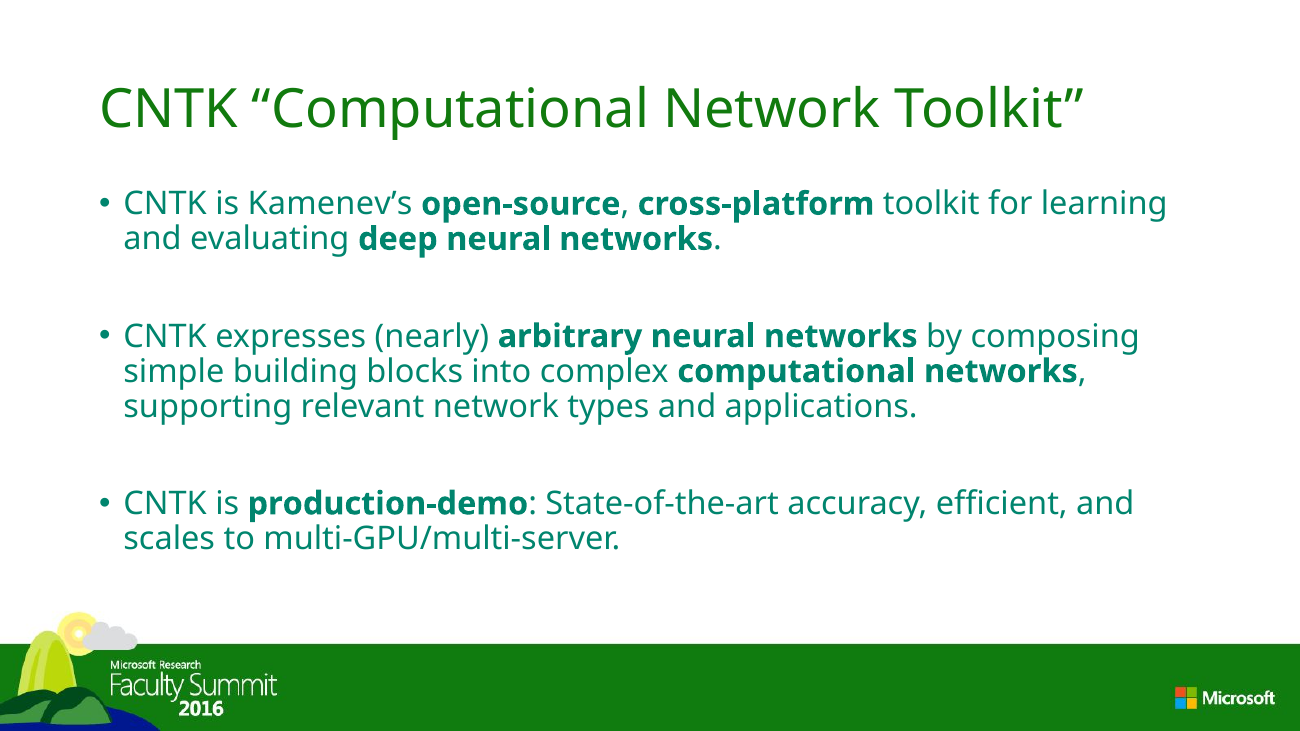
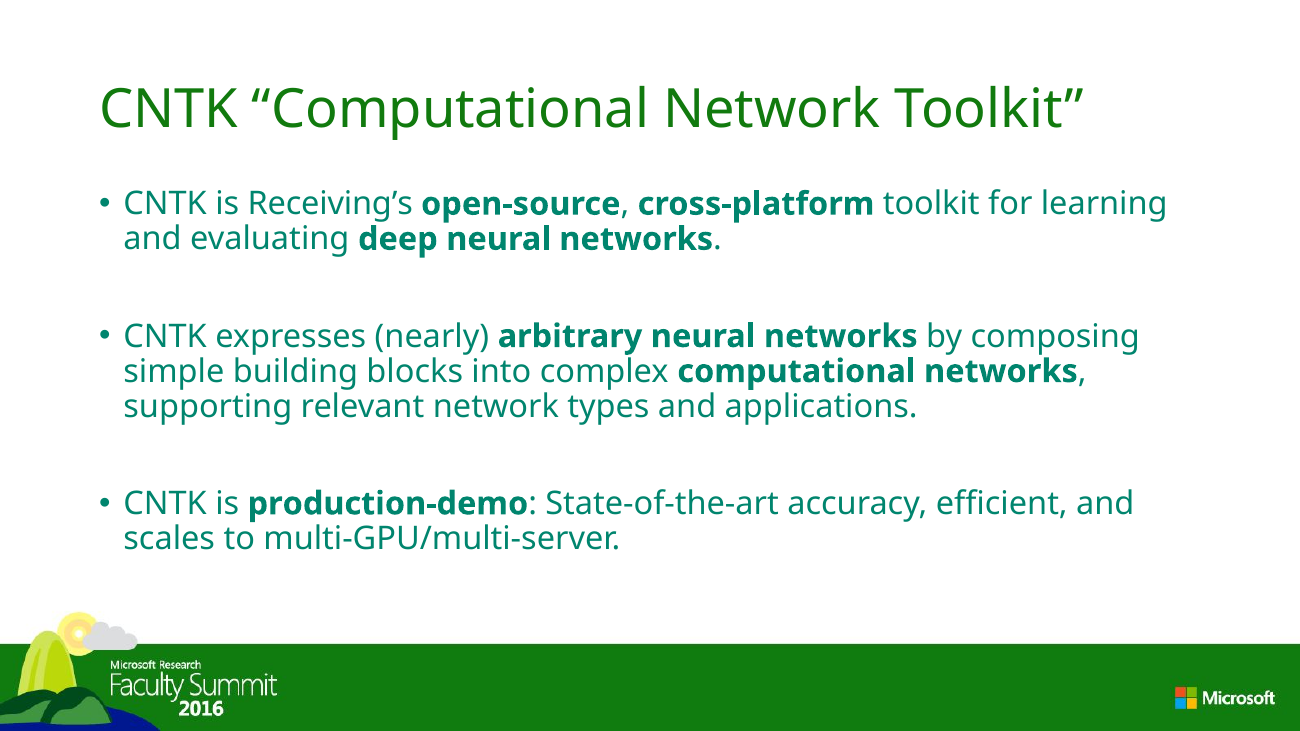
Kamenev’s: Kamenev’s -> Receiving’s (330, 204)
